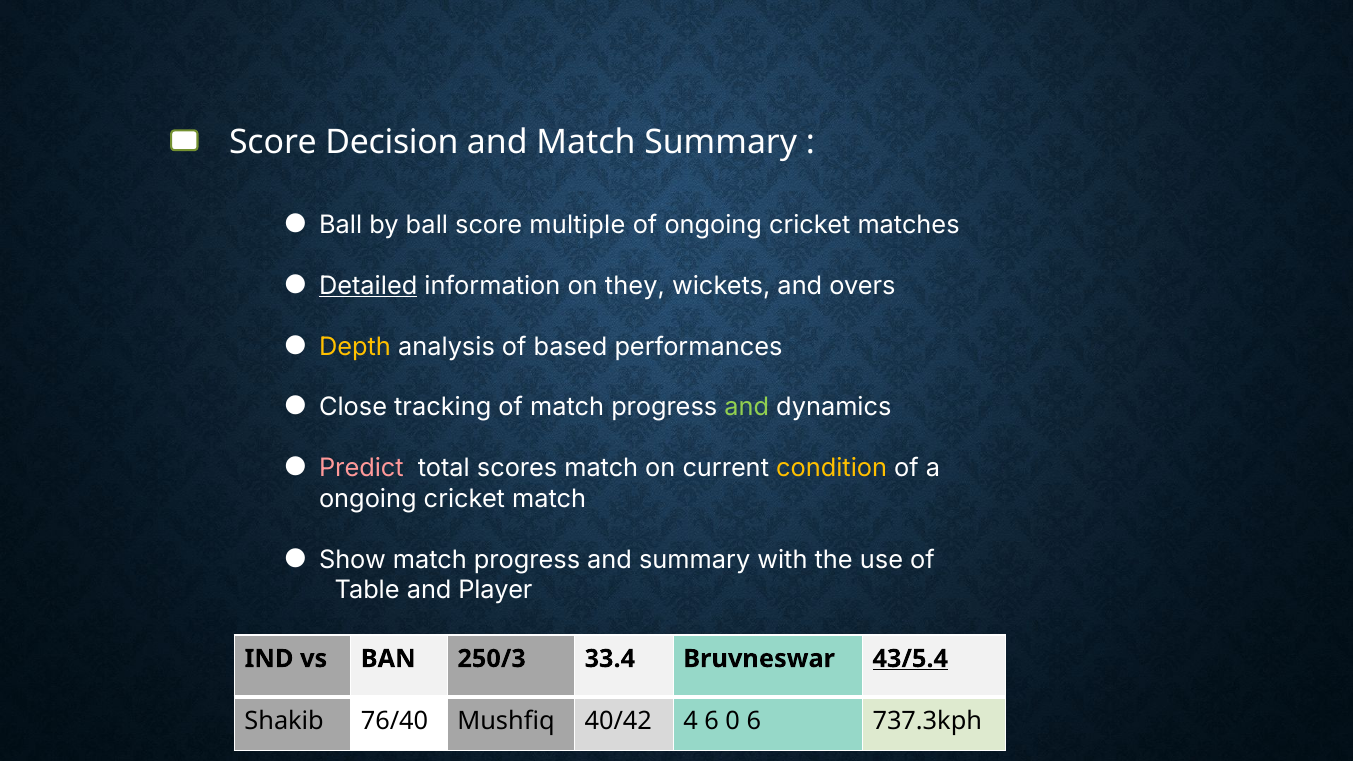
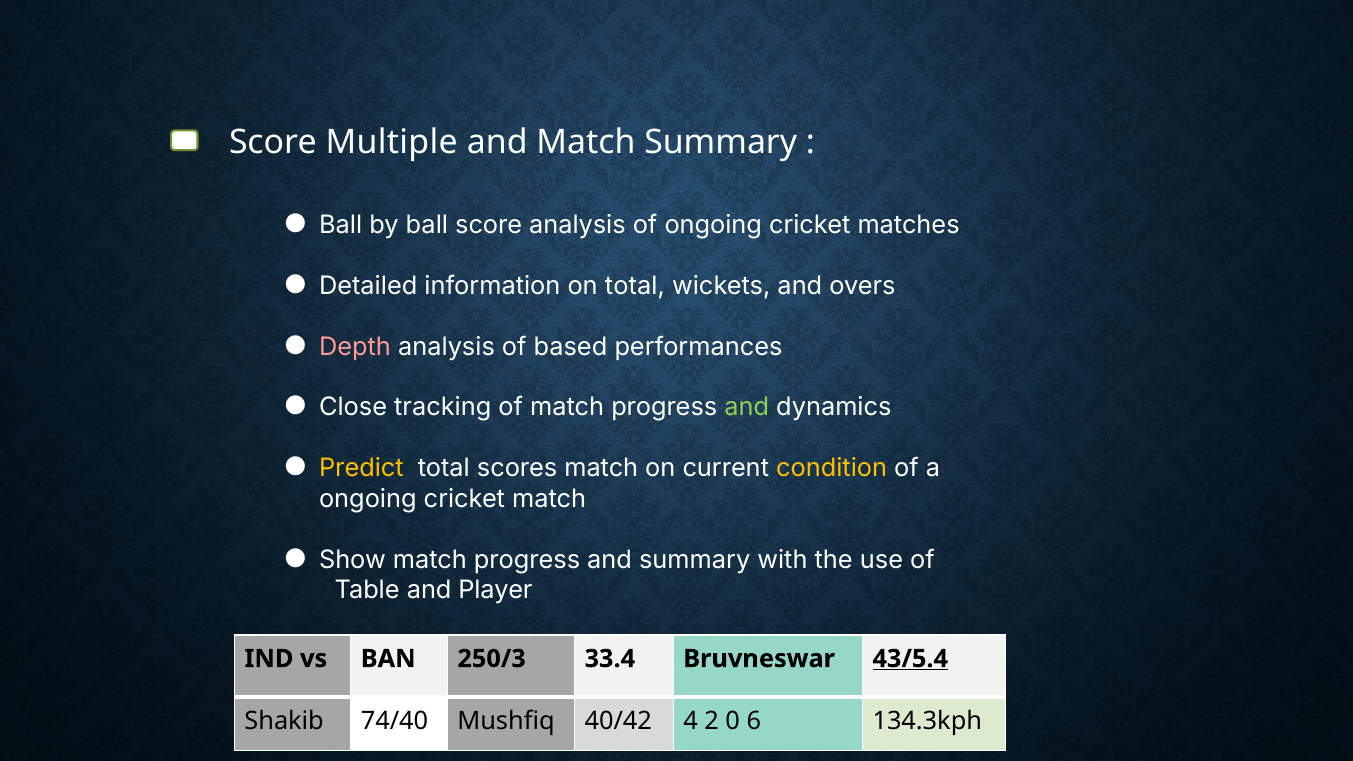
Decision: Decision -> Multiple (392, 142)
score multiple: multiple -> analysis (577, 225)
Detailed underline: present -> none (368, 286)
on they: they -> total (635, 286)
Depth colour: yellow -> pink (355, 347)
Predict colour: pink -> yellow (361, 468)
76/40: 76/40 -> 74/40 (395, 721)
4 6: 6 -> 2 (712, 721)
737.3kph: 737.3kph -> 134.3kph (927, 721)
